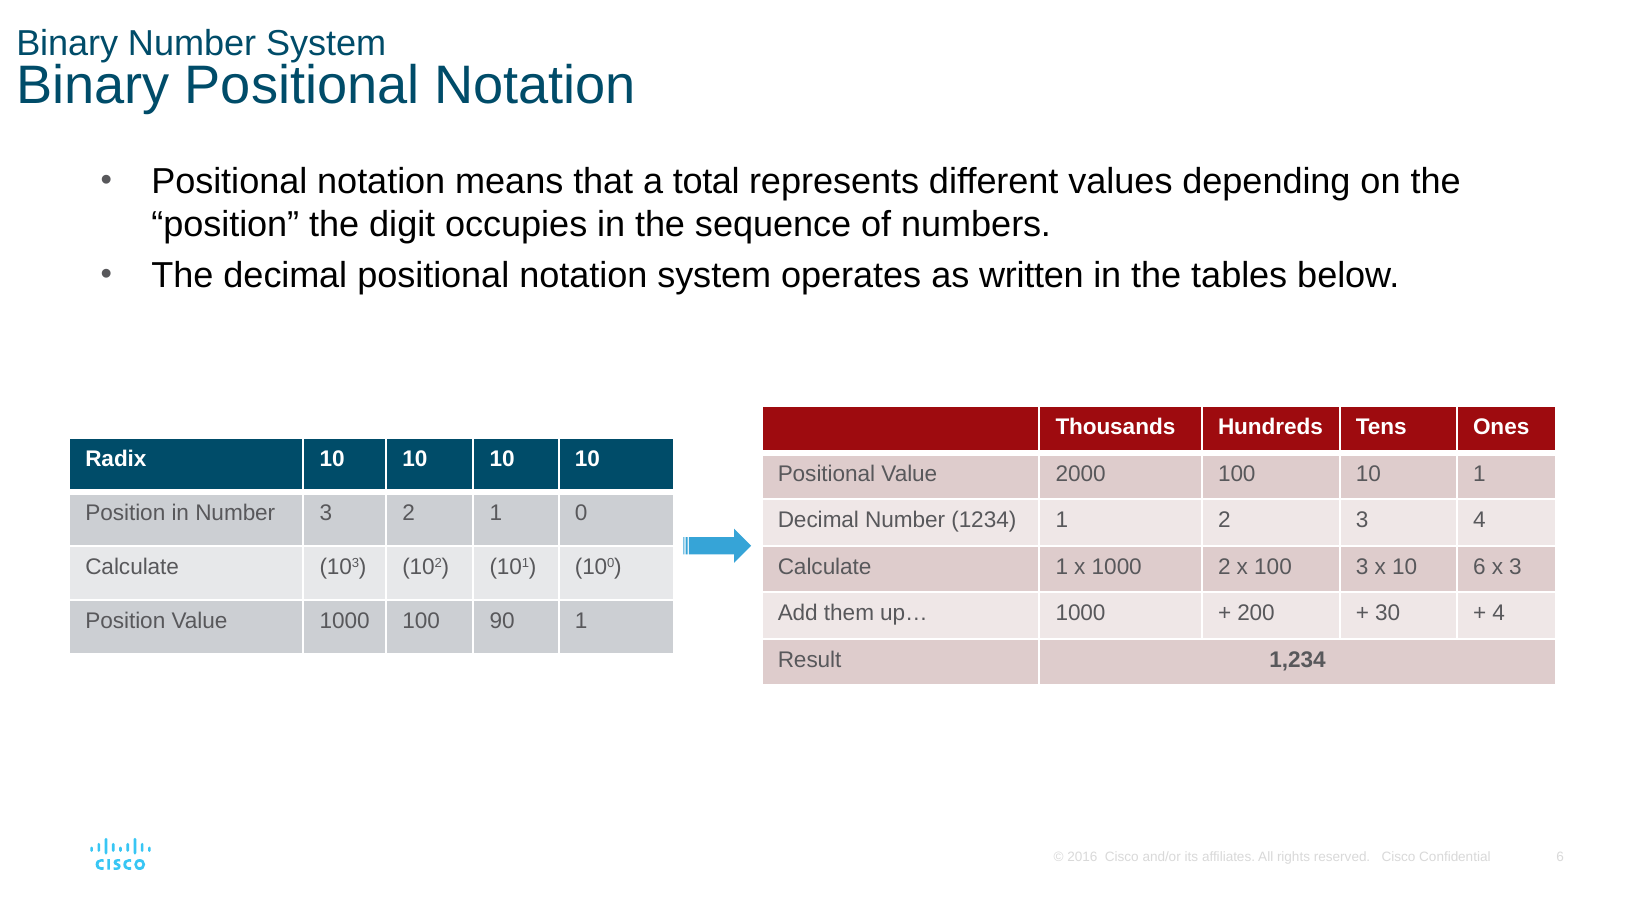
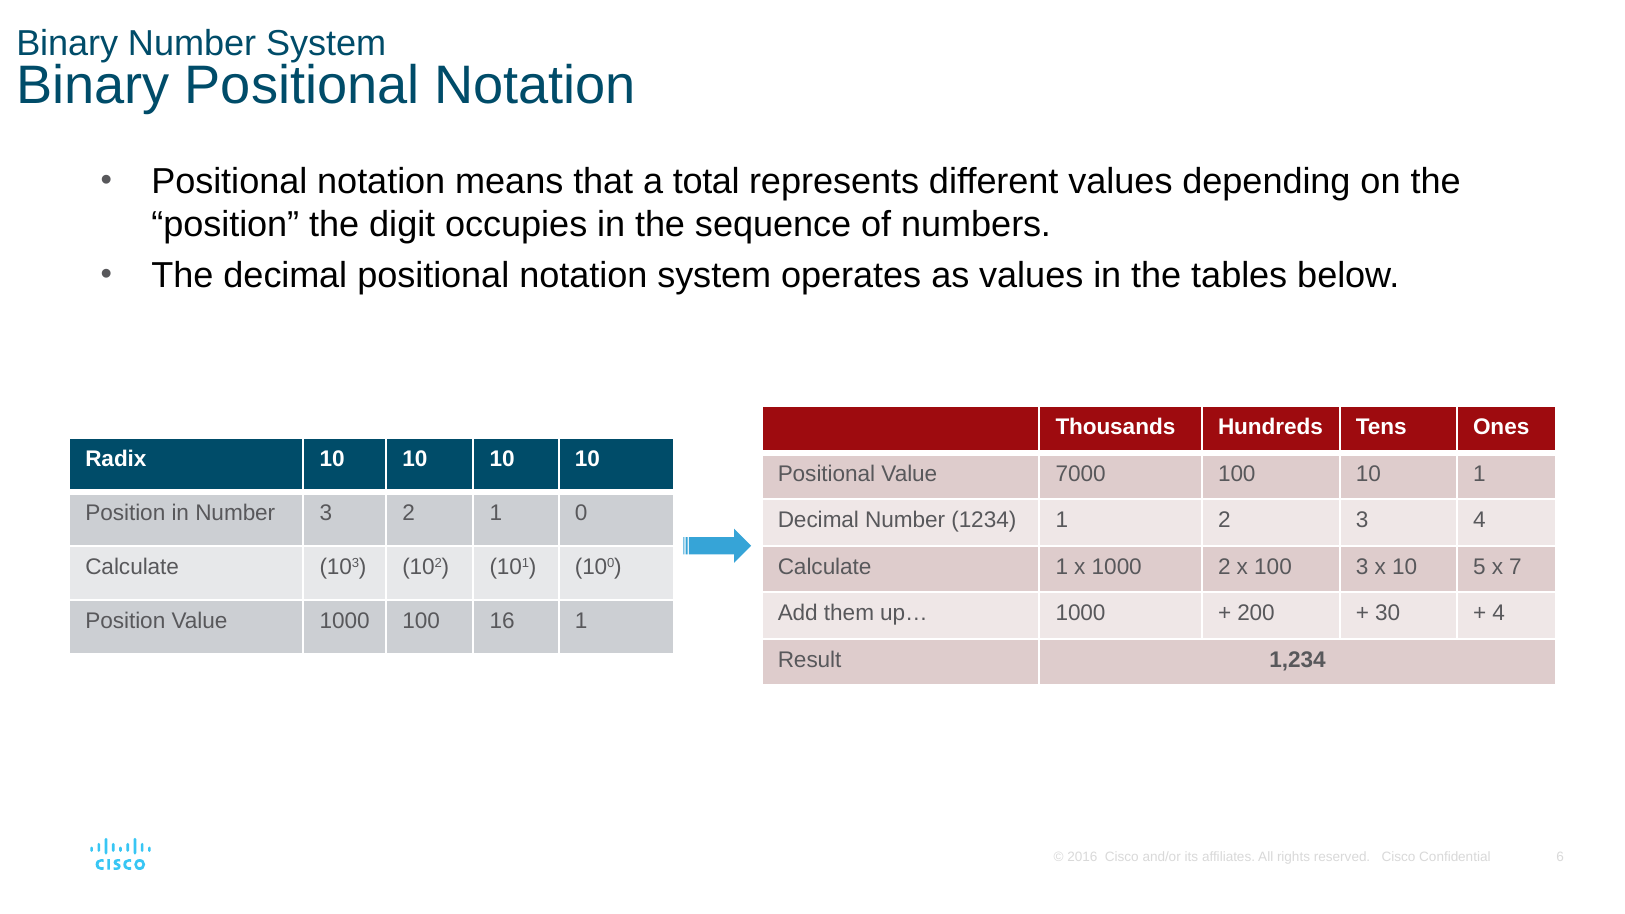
as written: written -> values (1031, 275)
2000: 2000 -> 7000 (1081, 474)
10 6: 6 -> 5 (1479, 567)
x 3: 3 -> 7 (1515, 567)
90: 90 -> 16 (502, 621)
